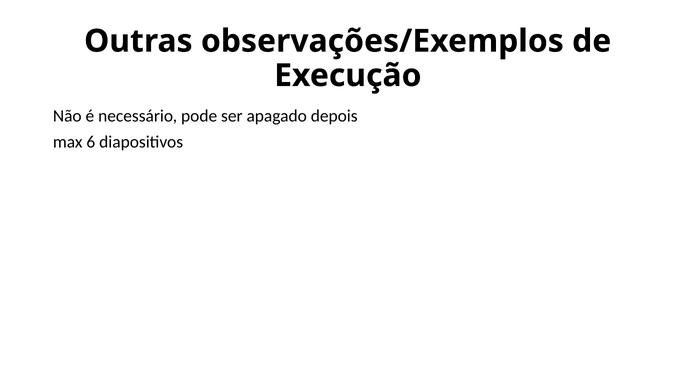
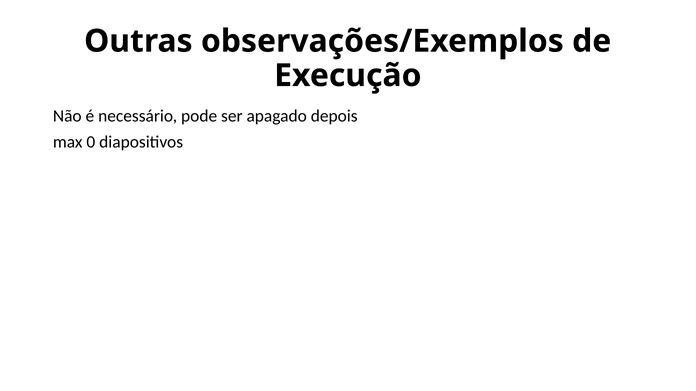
6: 6 -> 0 (91, 142)
